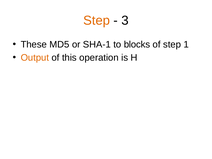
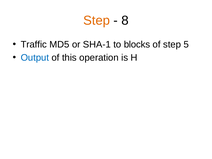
3: 3 -> 8 (125, 21)
These: These -> Traffic (34, 44)
1: 1 -> 5 (186, 44)
Output colour: orange -> blue (35, 58)
